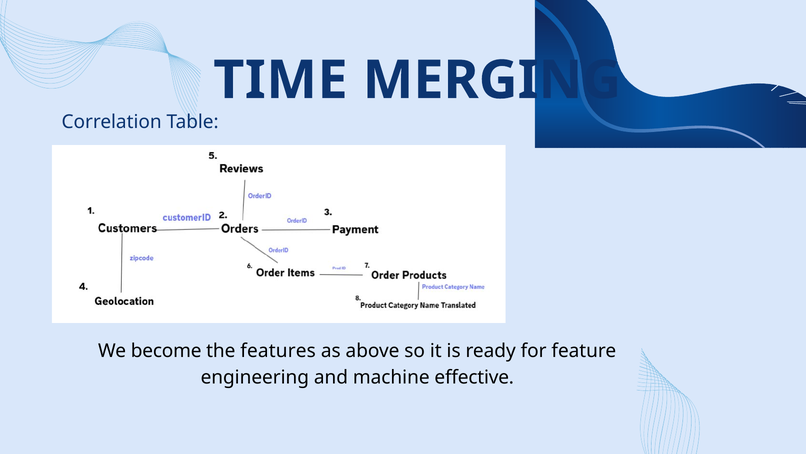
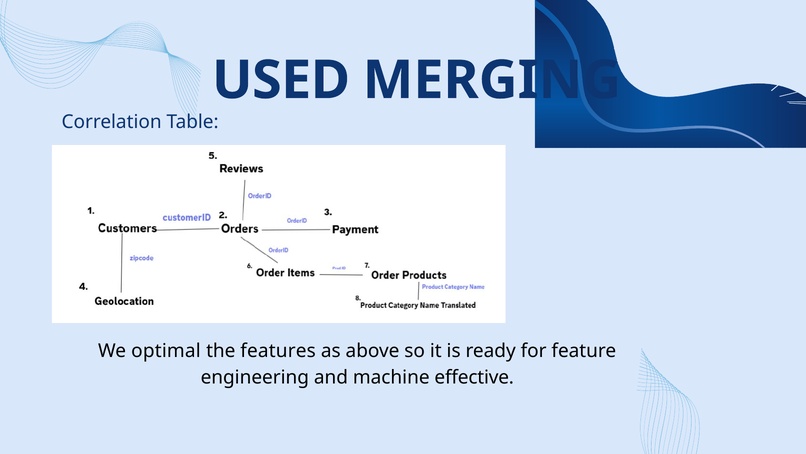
TIME: TIME -> USED (281, 80)
become: become -> optimal (166, 350)
